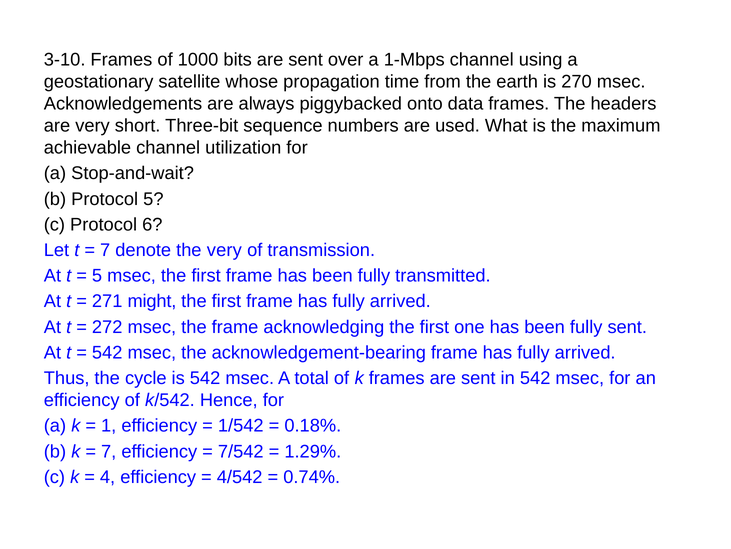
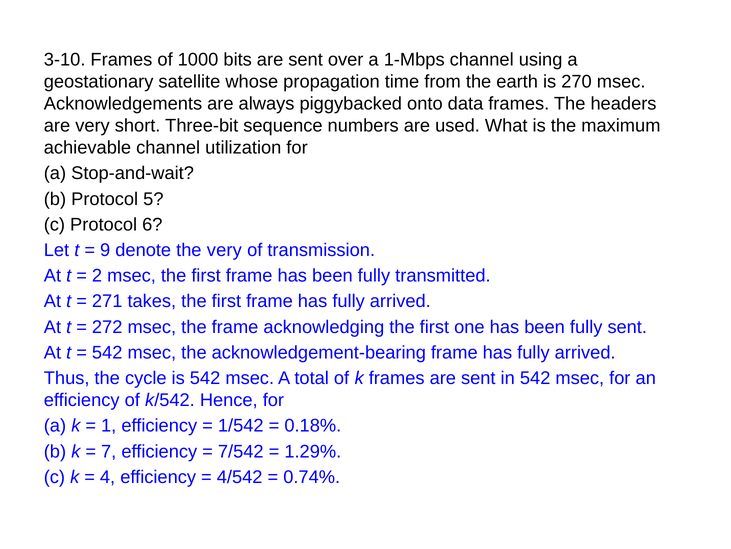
7: 7 -> 9 (105, 250)
5: 5 -> 2 (97, 275)
might: might -> takes (152, 301)
